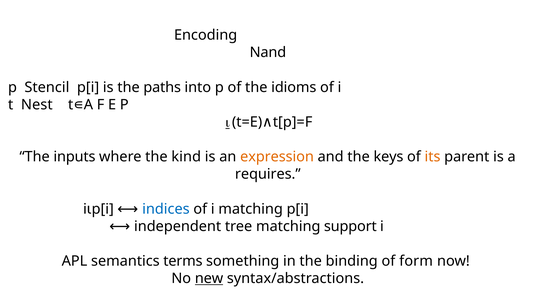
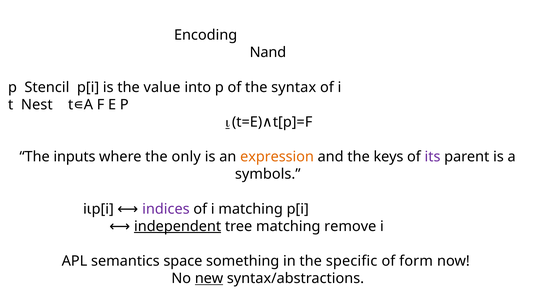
paths: paths -> value (162, 87)
idioms: idioms -> syntax (294, 87)
kind: kind -> only (186, 157)
its colour: orange -> purple (432, 157)
requires: requires -> symbols (268, 174)
indices colour: blue -> purple (166, 209)
independent underline: none -> present (178, 226)
support: support -> remove (350, 226)
terms: terms -> space (183, 261)
binding: binding -> specific (352, 261)
